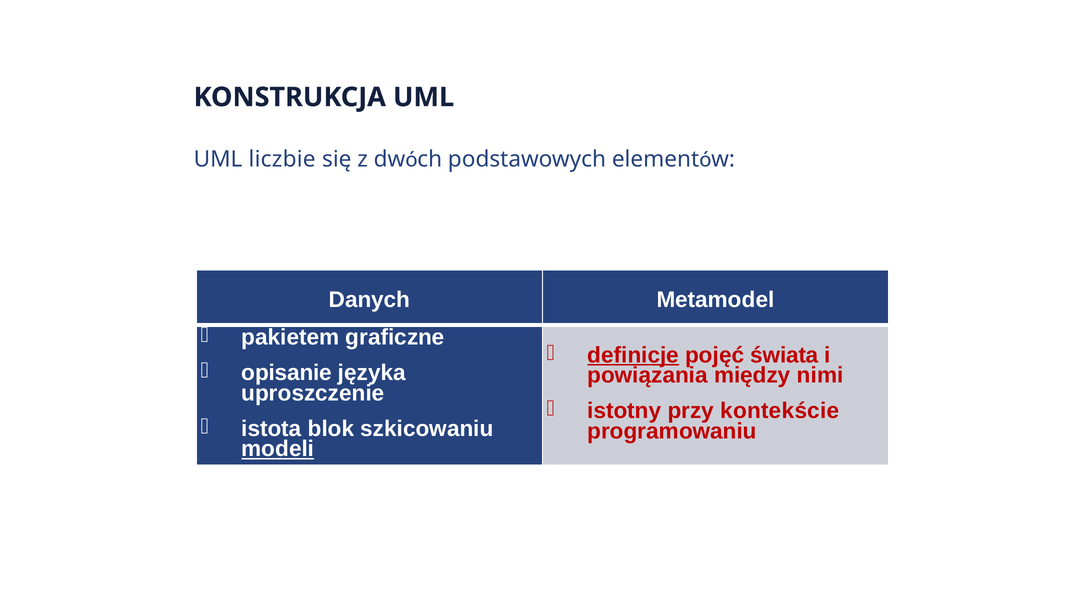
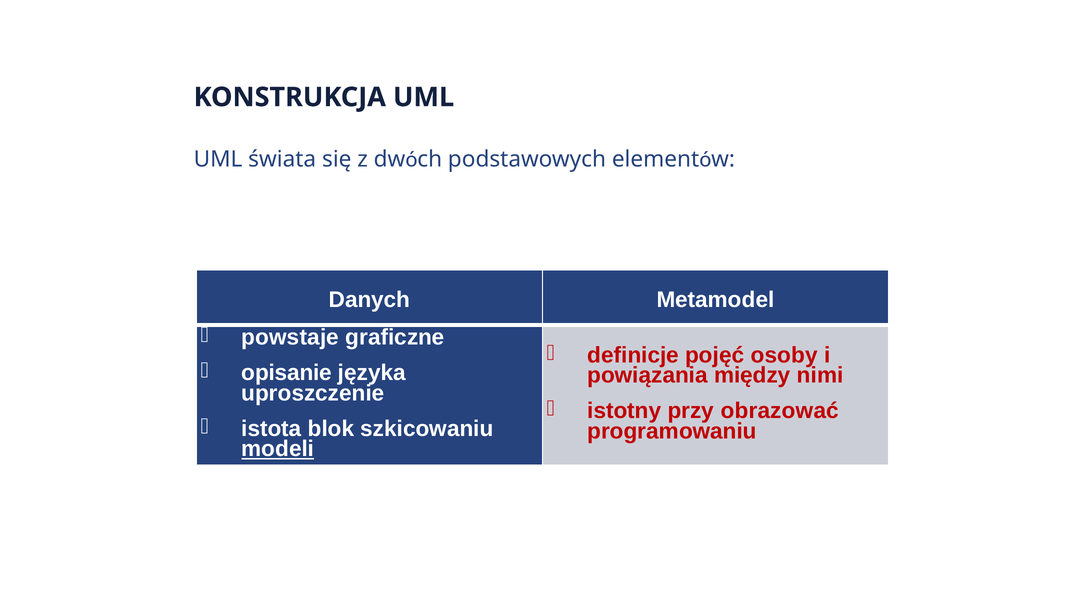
liczbie: liczbie -> świata (282, 159)
pakietem: pakietem -> powstaje (290, 337)
definicje underline: present -> none (633, 355)
świata: świata -> osoby (784, 355)
kontekście: kontekście -> obrazować (780, 410)
